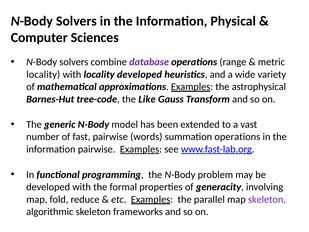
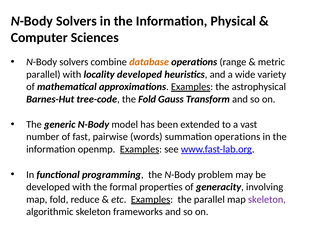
database colour: purple -> orange (149, 62)
locality: locality -> parallel (43, 74)
the Like: Like -> Fold (147, 99)
information pairwise: pairwise -> openmp (97, 149)
